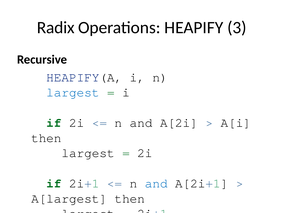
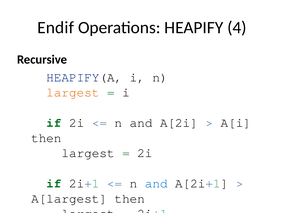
Radix: Radix -> Endif (56, 27)
3: 3 -> 4 (237, 27)
largest colour: blue -> orange (73, 92)
